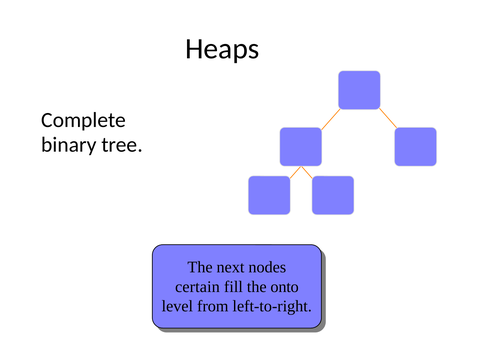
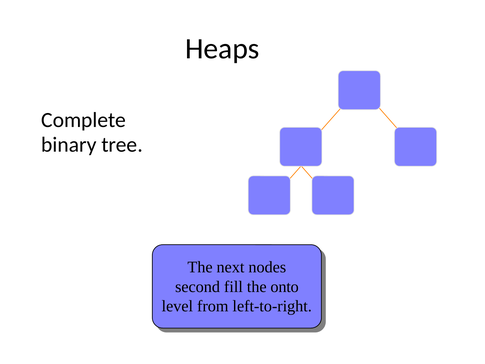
certain: certain -> second (198, 287)
